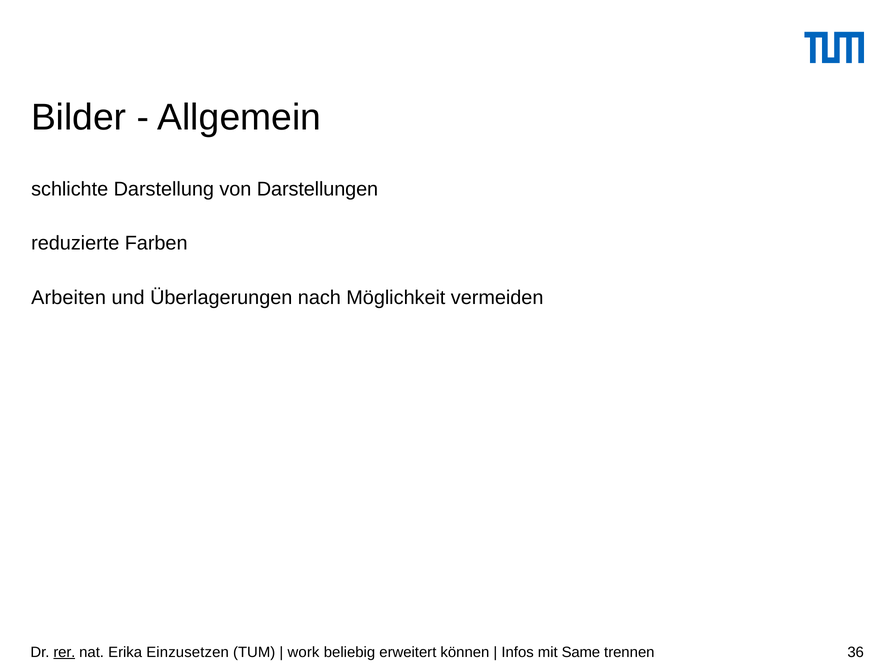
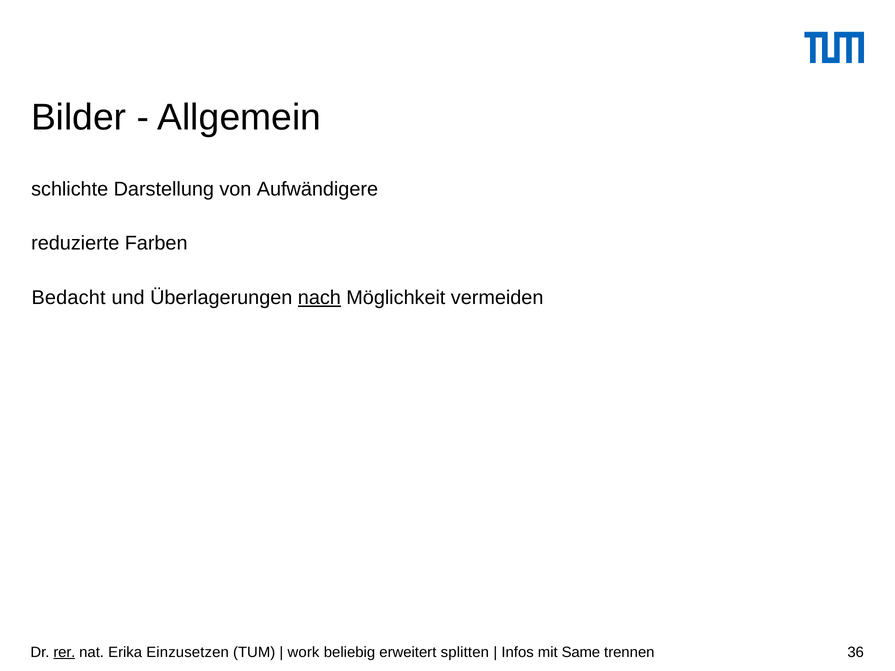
Darstellungen: Darstellungen -> Aufwändigere (317, 189)
Arbeiten: Arbeiten -> Bedacht (69, 298)
nach underline: none -> present (319, 298)
können: können -> splitten (465, 652)
